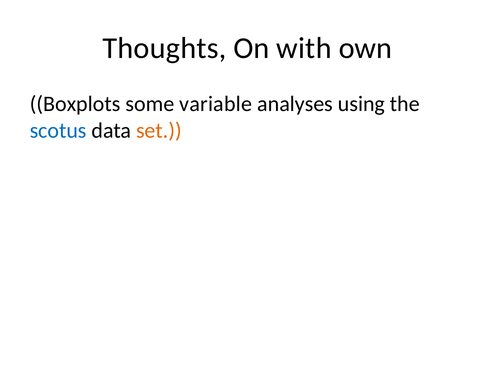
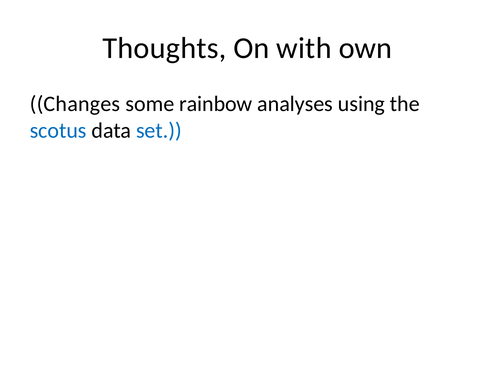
Boxplots: Boxplots -> Changes (75, 104)
variable: variable -> rainbow (216, 104)
set colour: orange -> blue (159, 130)
